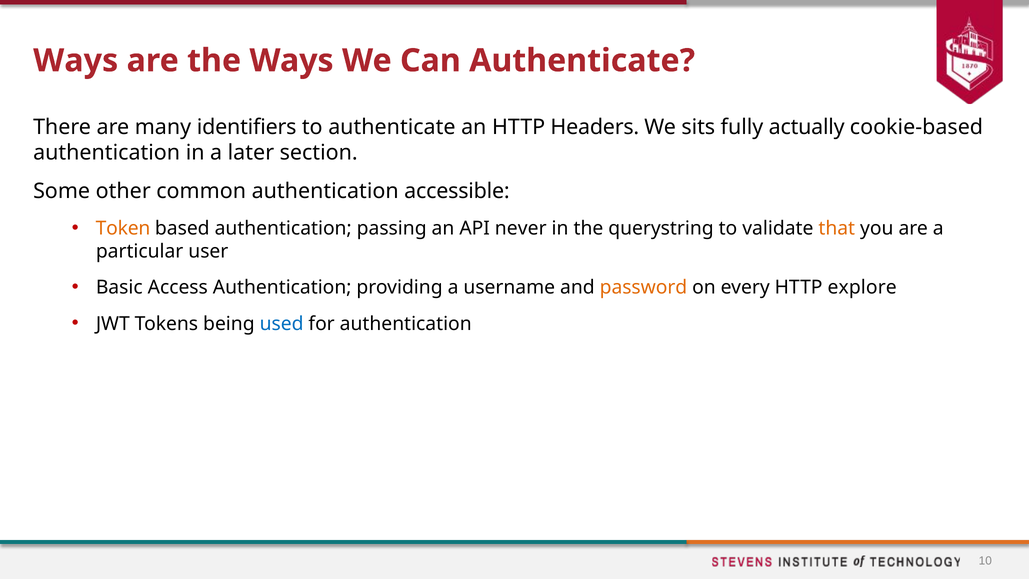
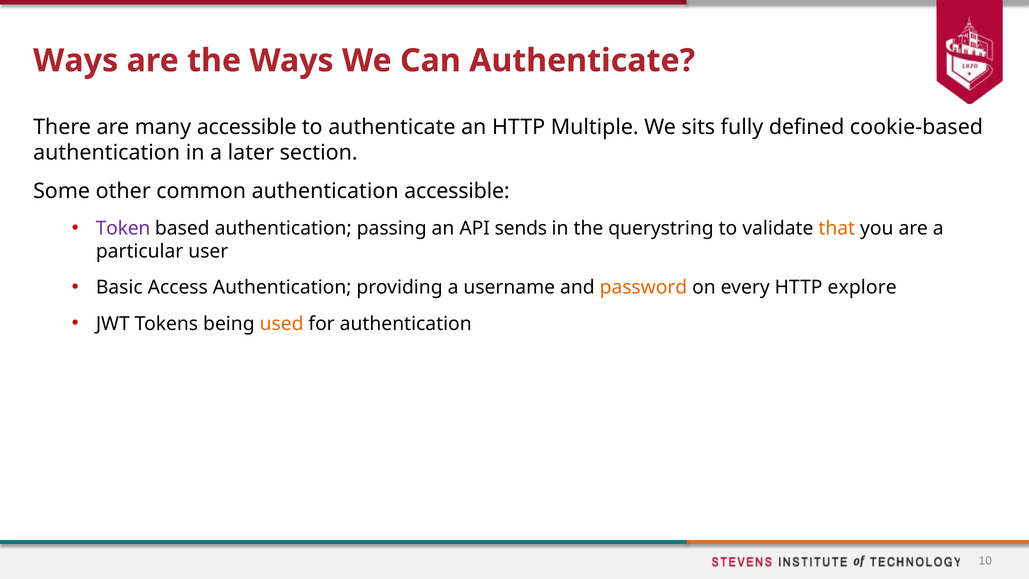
many identifiers: identifiers -> accessible (247, 127)
Headers: Headers -> Multiple (595, 127)
actually: actually -> defined (807, 127)
Token colour: orange -> purple (123, 228)
never: never -> sends (521, 228)
used colour: blue -> orange (282, 324)
